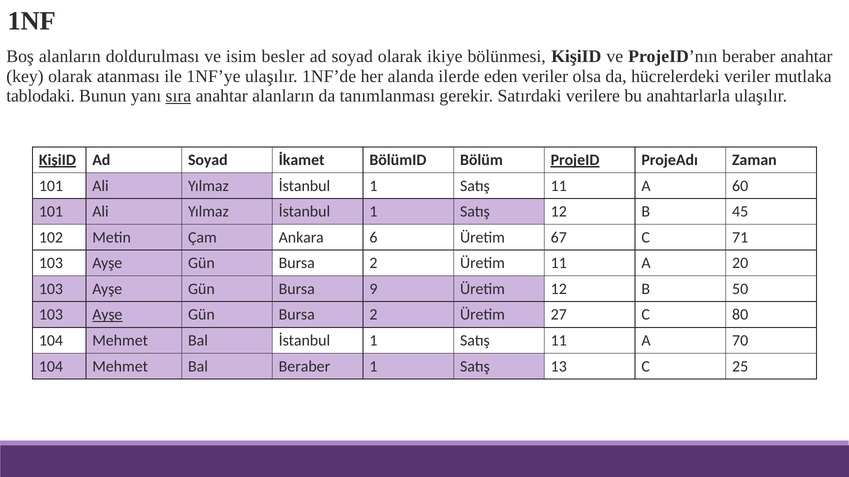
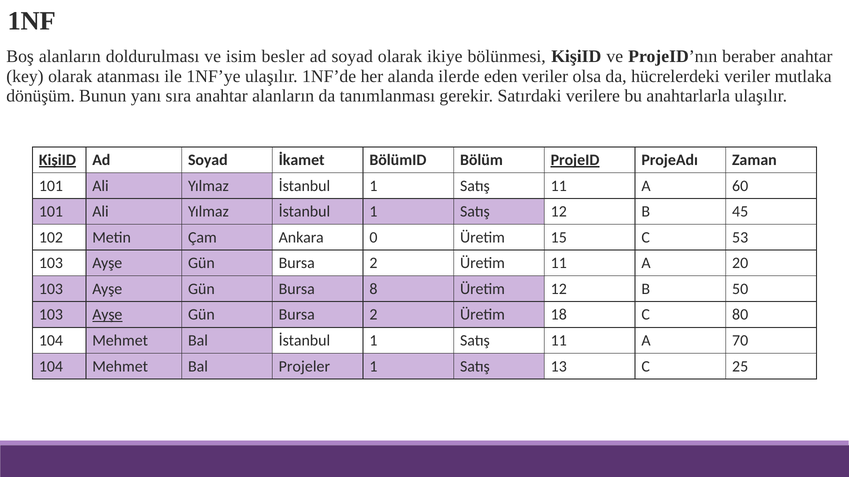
tablodaki: tablodaki -> dönüşüm (41, 96)
sıra underline: present -> none (178, 96)
6: 6 -> 0 (373, 238)
67: 67 -> 15 (559, 238)
71: 71 -> 53 (740, 238)
9: 9 -> 8 (373, 289)
27: 27 -> 18 (559, 315)
Bal Beraber: Beraber -> Projeler (304, 367)
